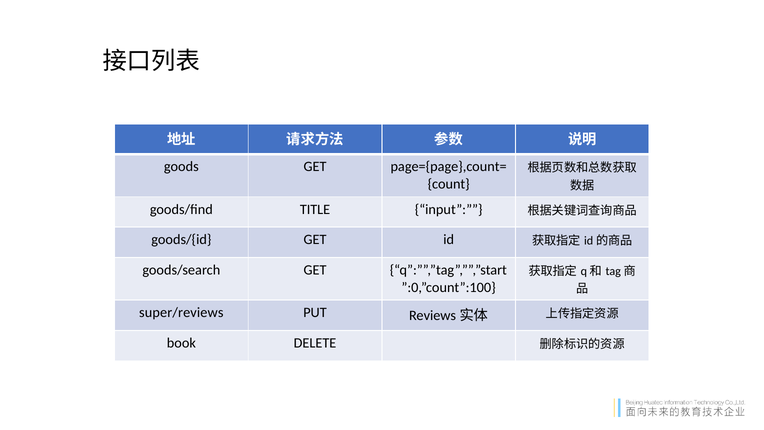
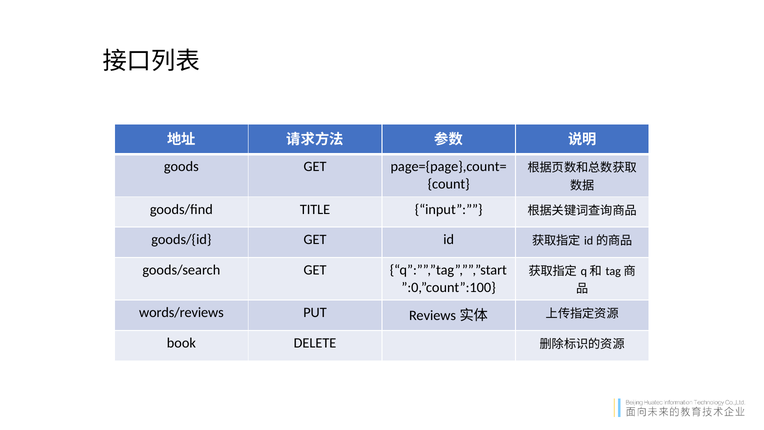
super/reviews: super/reviews -> words/reviews (181, 312)
